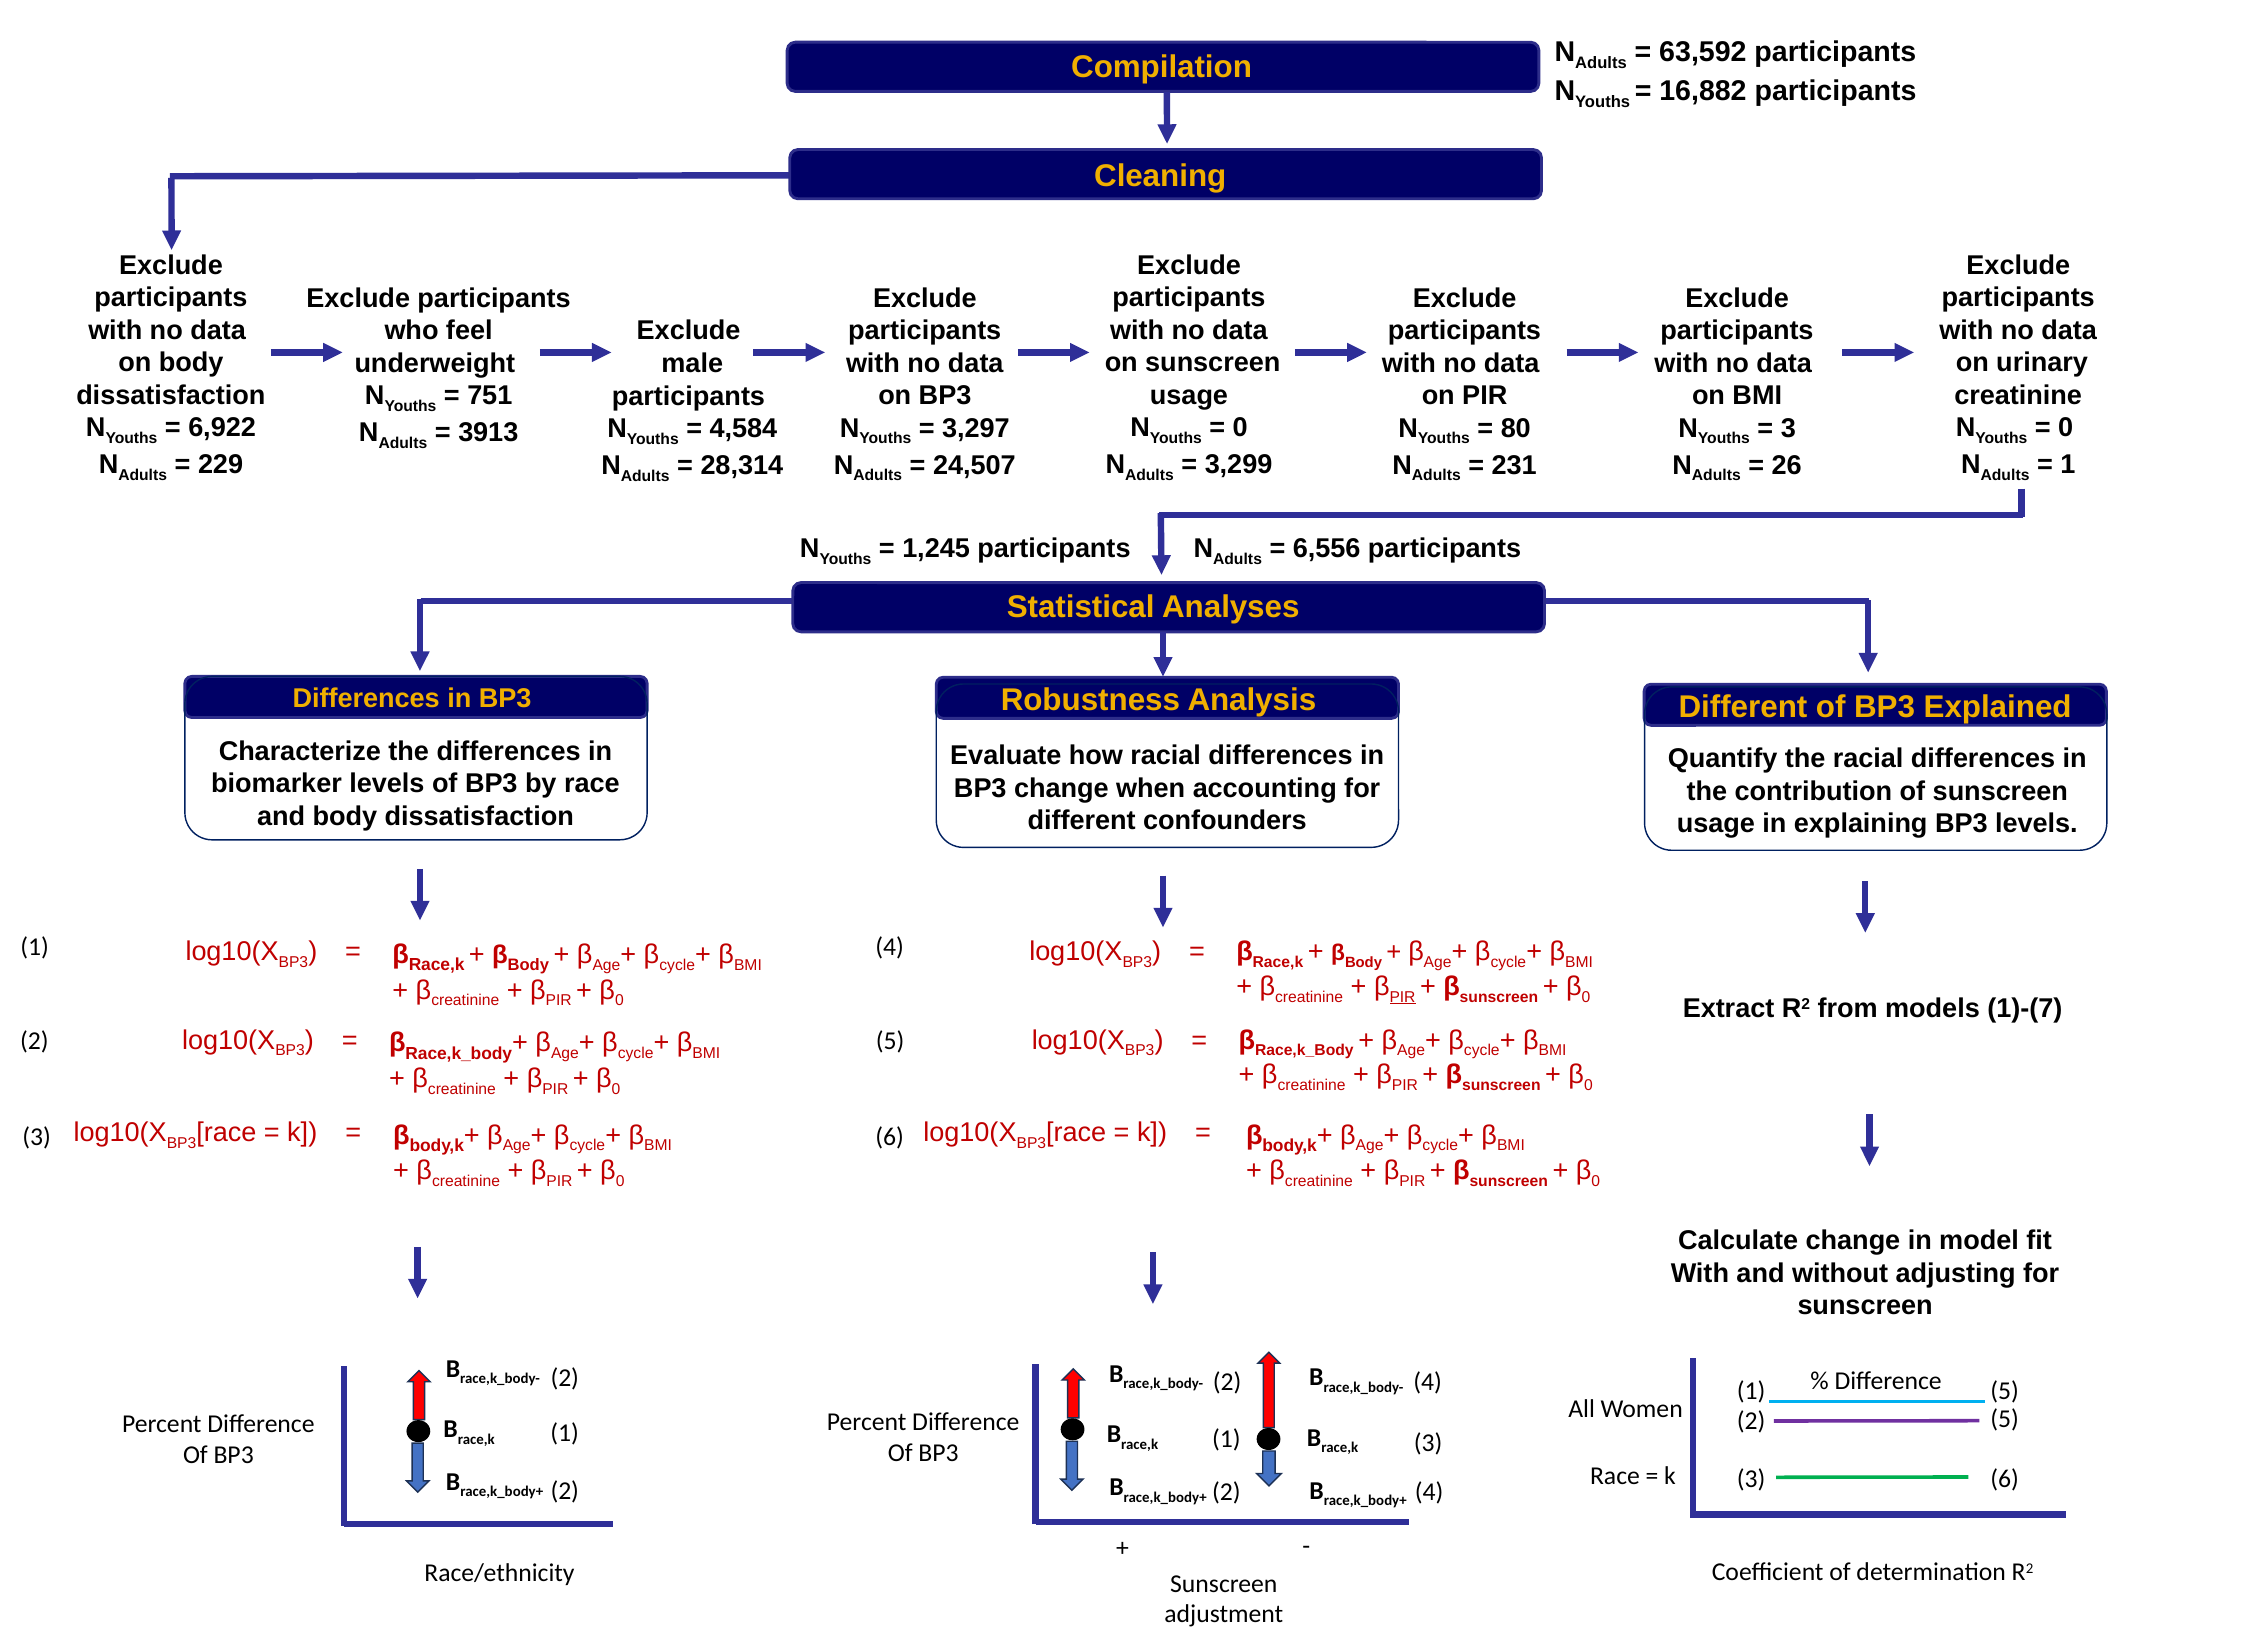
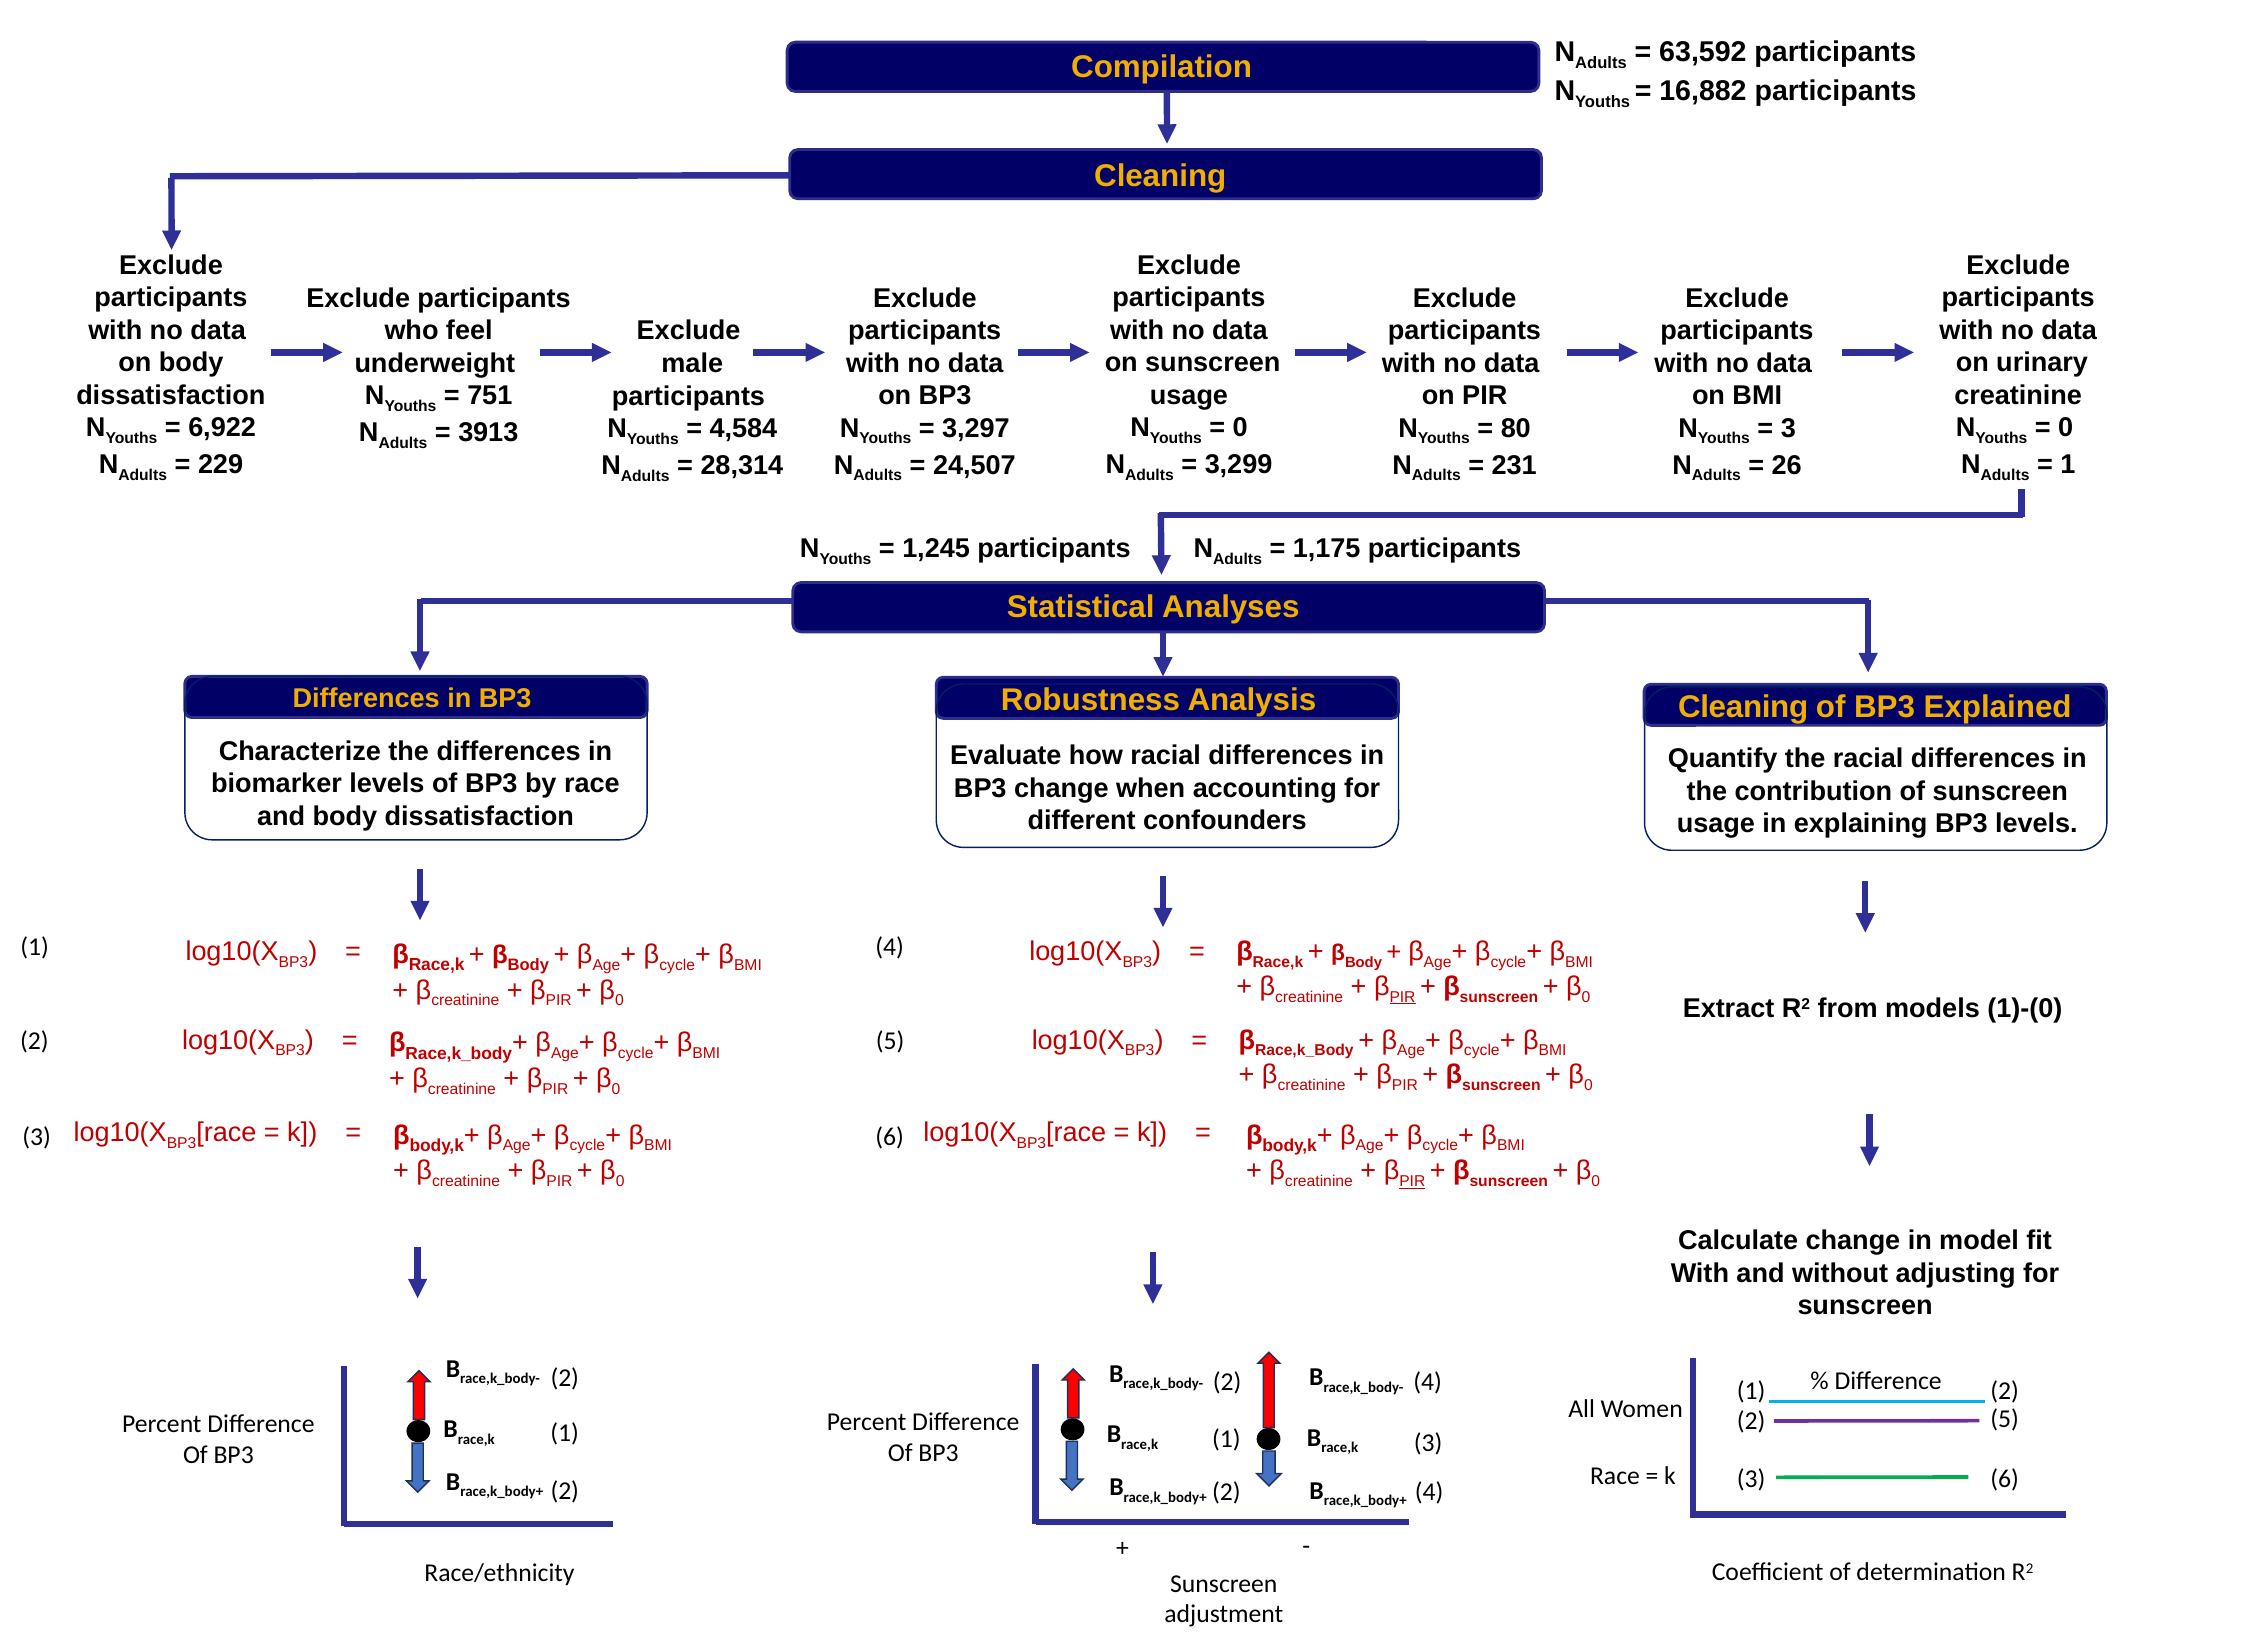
6,556: 6,556 -> 1,175 (1327, 548)
Different: Different -> Cleaning (1743, 707)
1)-(7: 1)-(7 -> 1)-(0 (2025, 1008)
PIR underline: none -> present (1412, 1181)
5: 5 -> 2 (2005, 1390)
